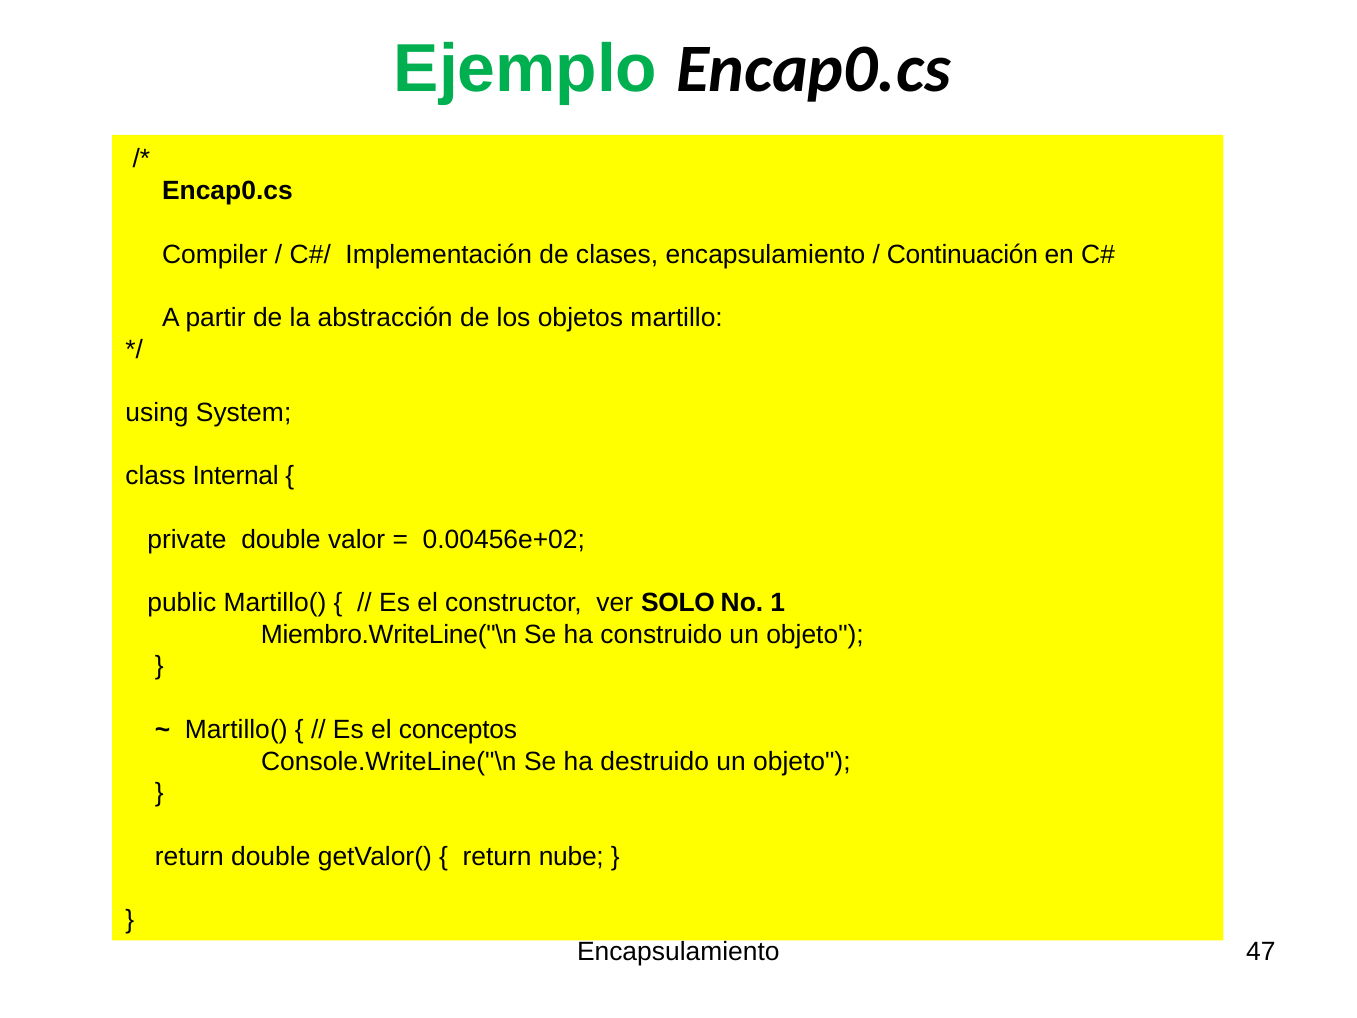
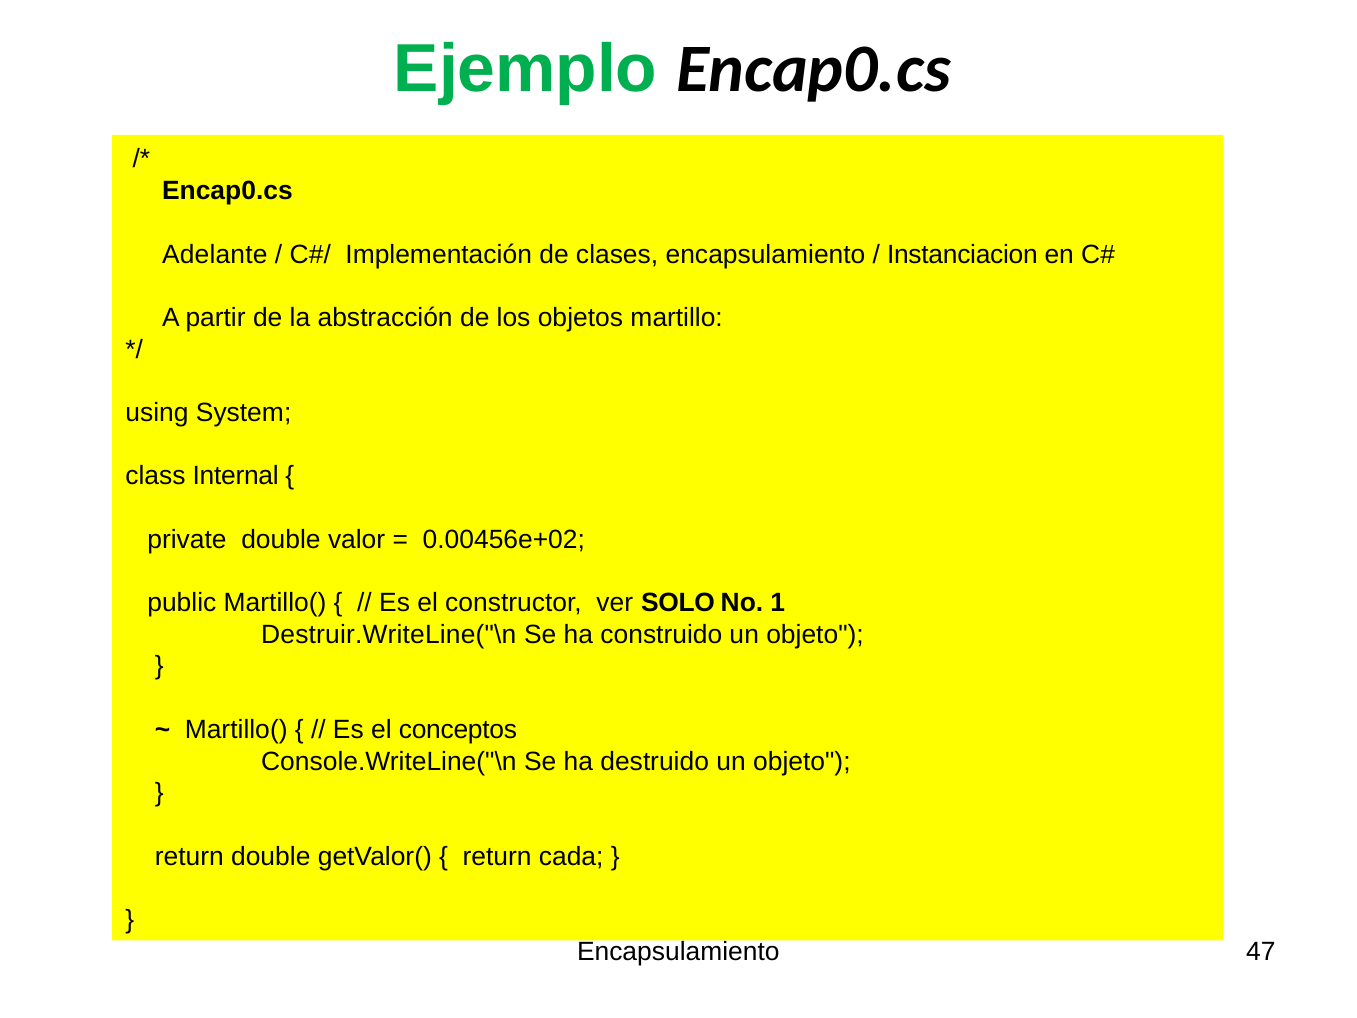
Compiler: Compiler -> Adelante (215, 254)
Continuación: Continuación -> Instanciacion (962, 254)
Miembro.WriteLine("\n: Miembro.WriteLine("\n -> Destruir.WriteLine("\n (389, 634)
nube: nube -> cada (571, 856)
